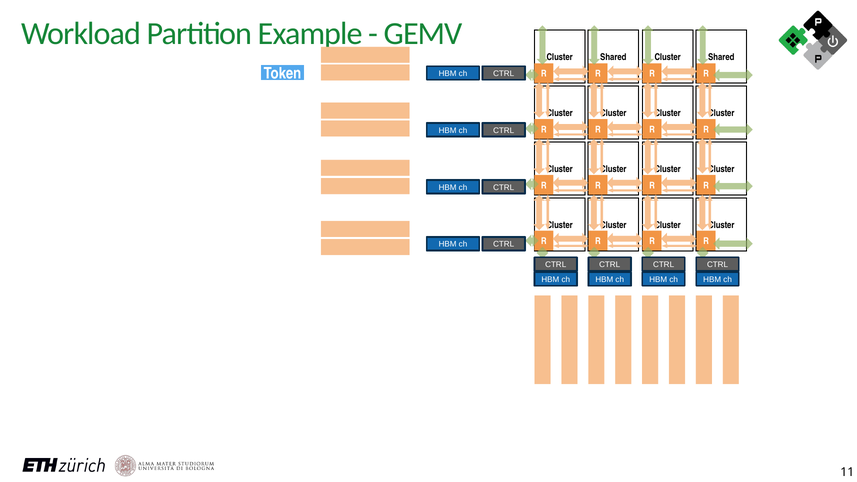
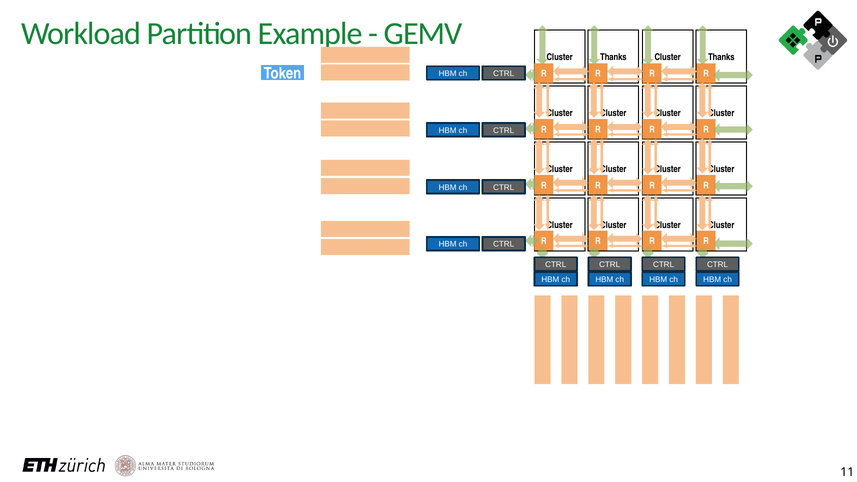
Shared: Shared -> Thanks (613, 57)
Shared: Shared -> Thanks (721, 57)
